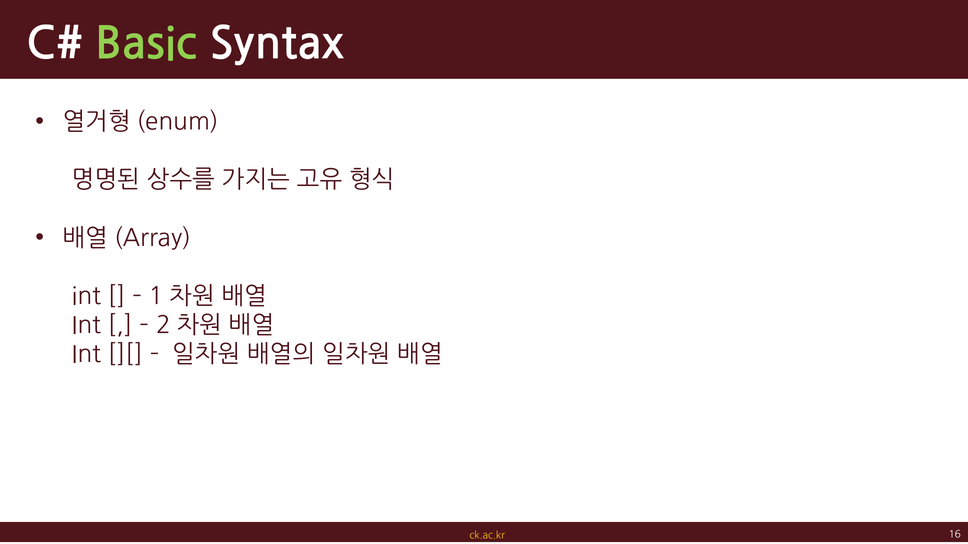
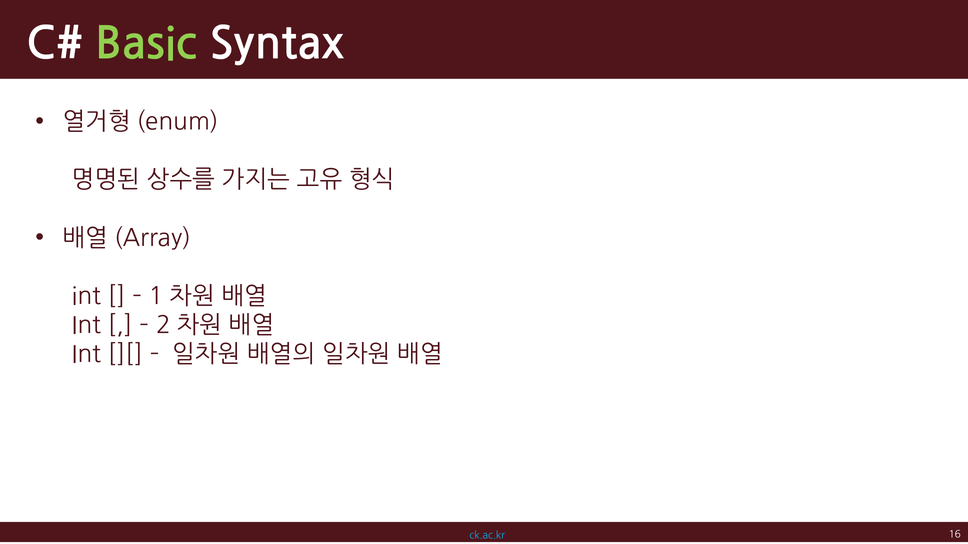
ck.ac.kr colour: yellow -> light blue (487, 536)
